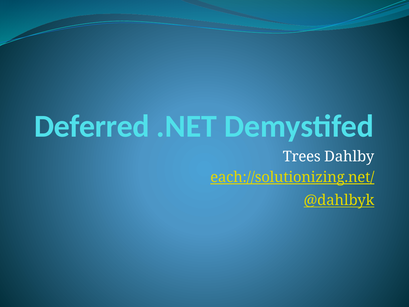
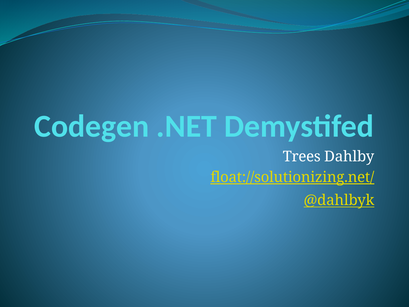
Deferred: Deferred -> Codegen (92, 126)
each://solutionizing.net/: each://solutionizing.net/ -> float://solutionizing.net/ (292, 177)
